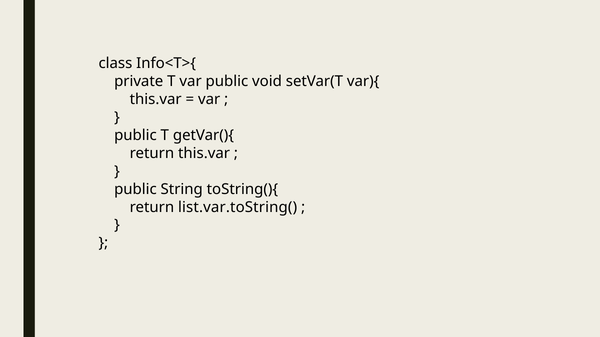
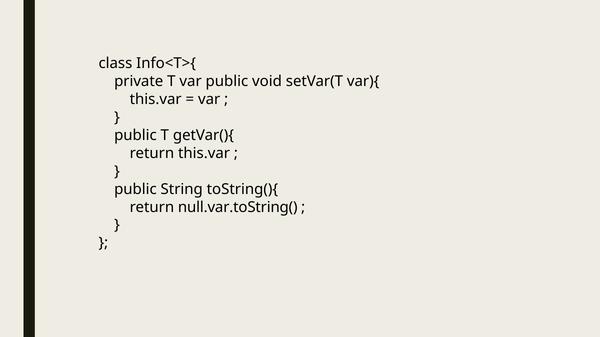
list.var.toString(: list.var.toString( -> null.var.toString( (238, 207)
